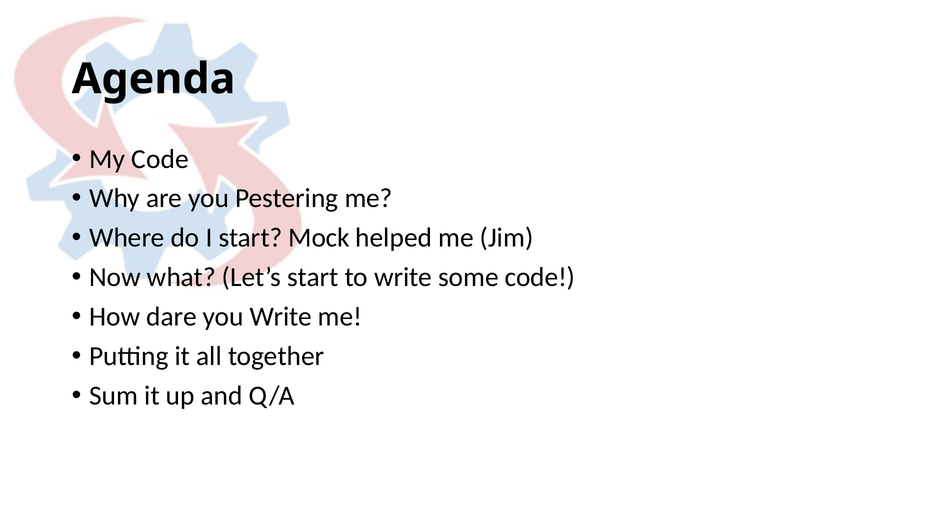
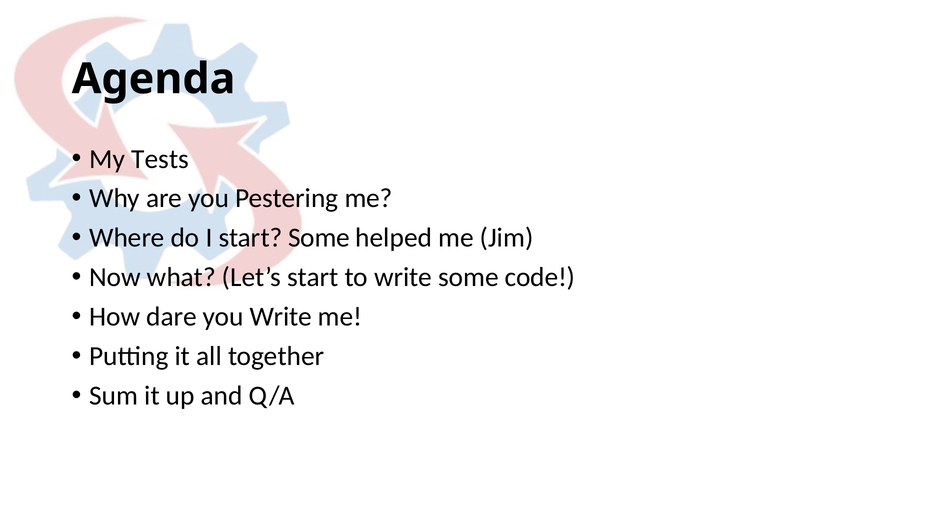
My Code: Code -> Tests (160, 159)
start Mock: Mock -> Some (319, 238)
